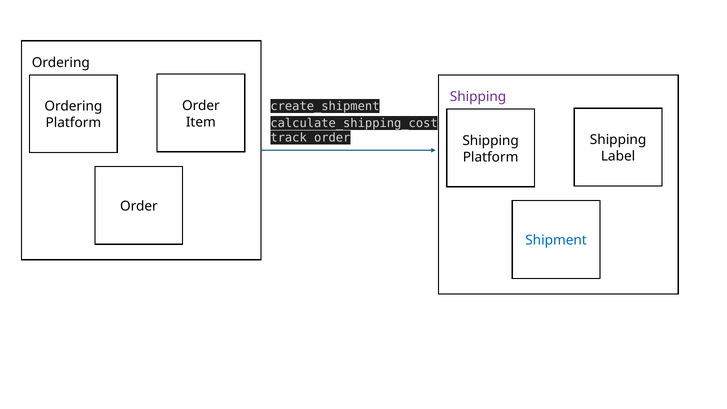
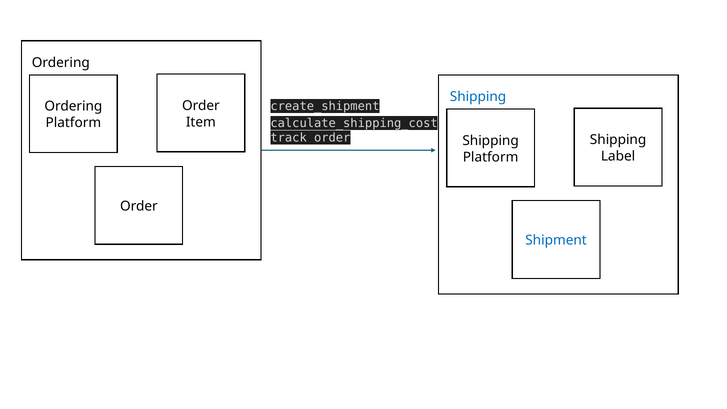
Shipping colour: purple -> blue (478, 97)
